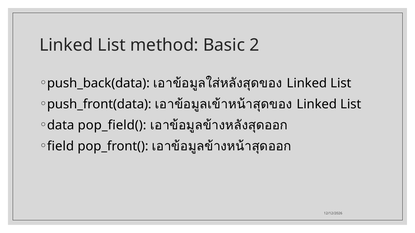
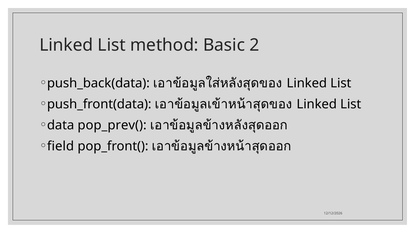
pop_field(: pop_field( -> pop_prev( (112, 125)
